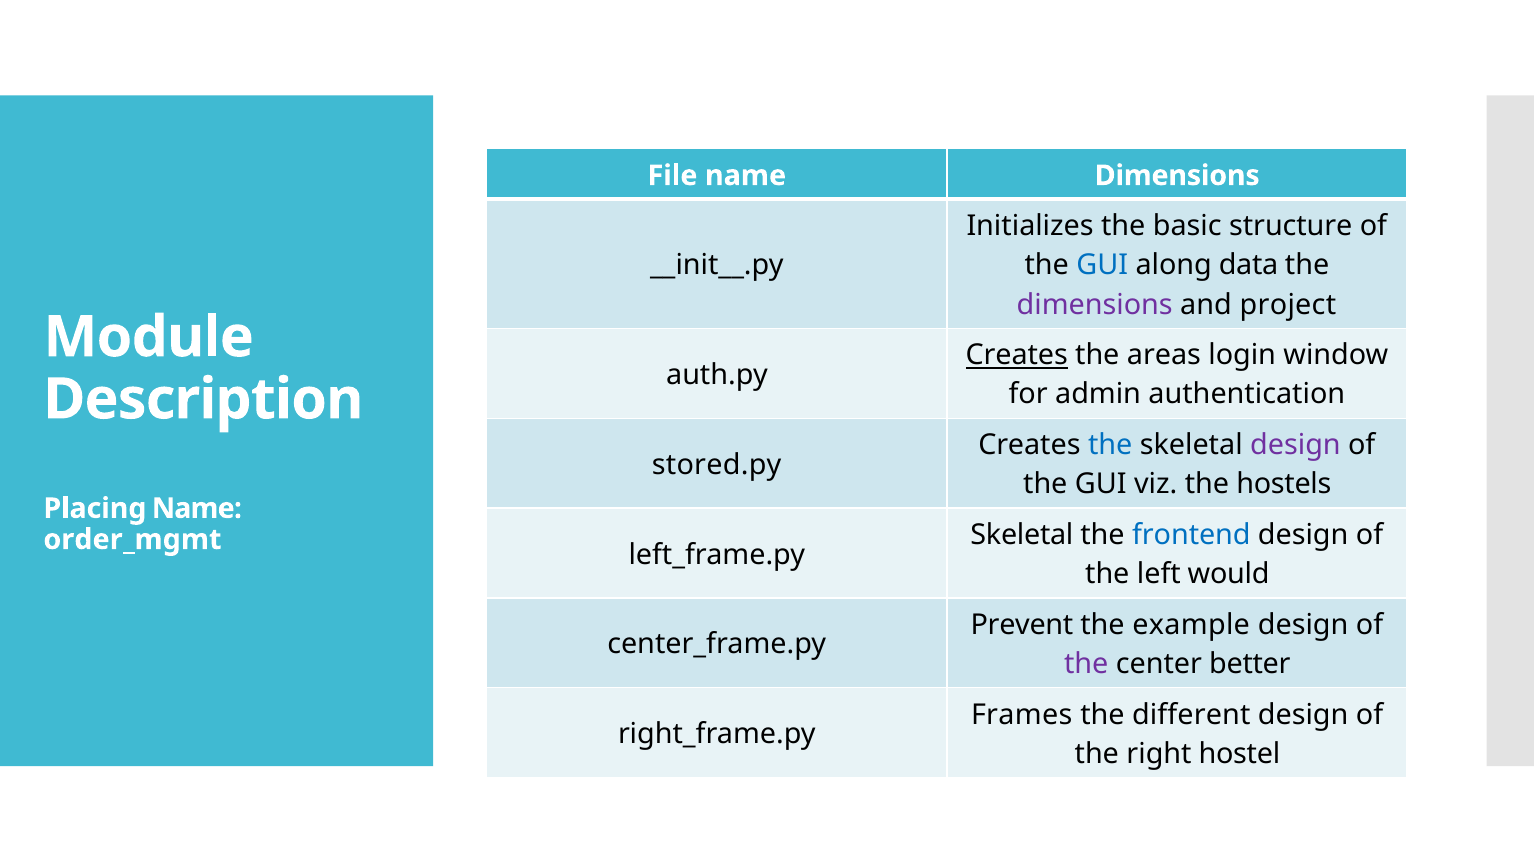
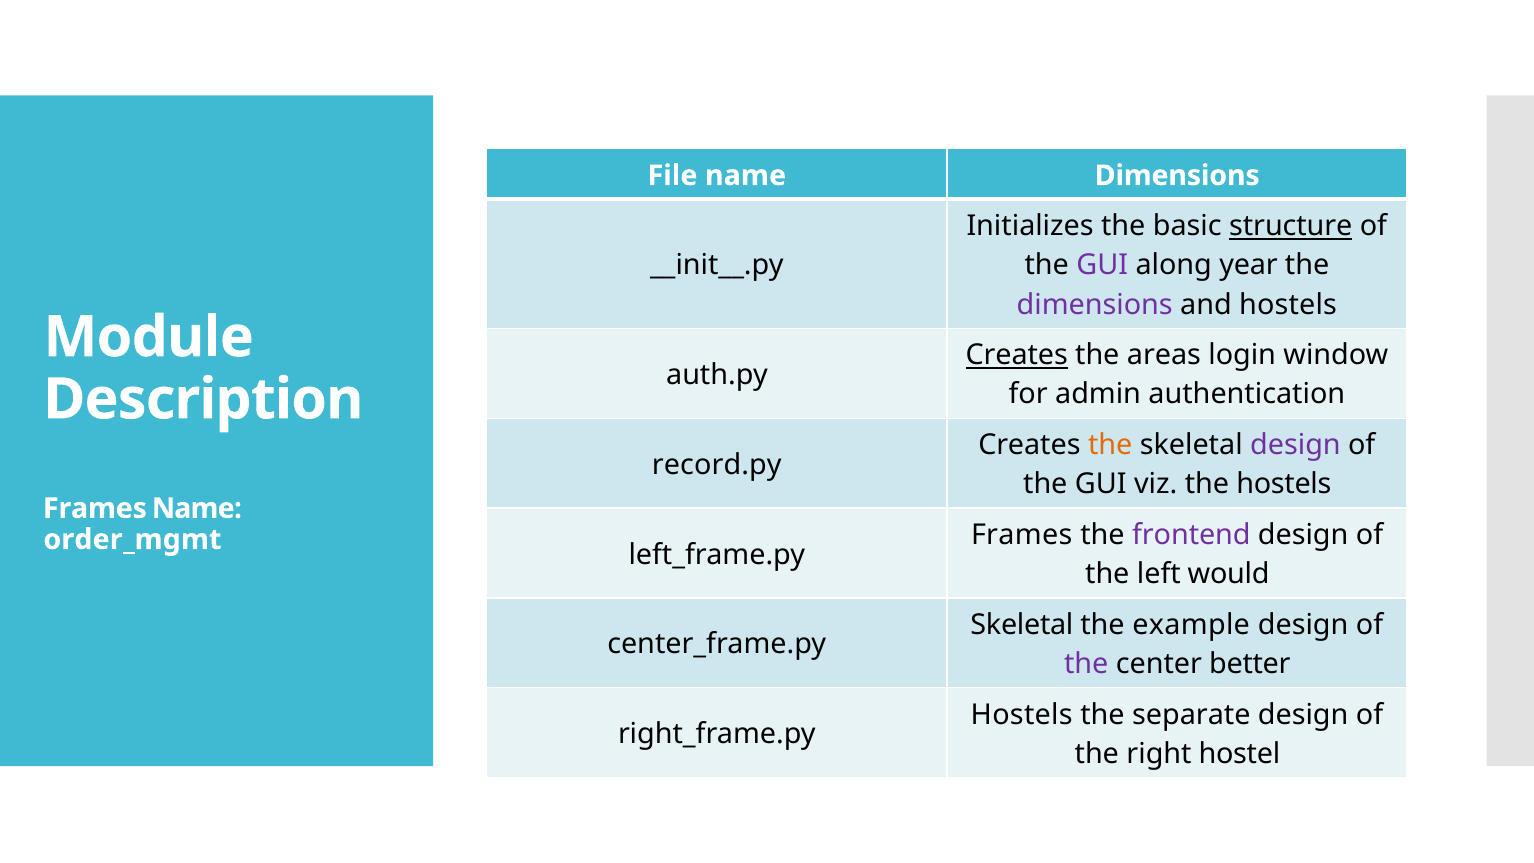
structure underline: none -> present (1291, 226)
GUI colour: blue -> purple (1102, 265)
data: data -> year (1249, 265)
and project: project -> hostels (1288, 305)
the colour: blue -> orange (1110, 445)
stored.py: stored.py -> record.py (717, 465)
Placing: Placing -> Frames (95, 508)
Skeletal: Skeletal -> Frames (1022, 535)
frontend colour: blue -> purple (1191, 535)
Prevent: Prevent -> Skeletal (1022, 625)
Frames: Frames -> Hostels (1022, 715)
different: different -> separate (1191, 715)
